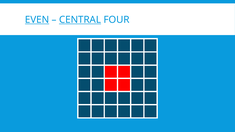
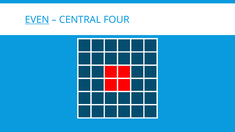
CENTRAL underline: present -> none (80, 20)
